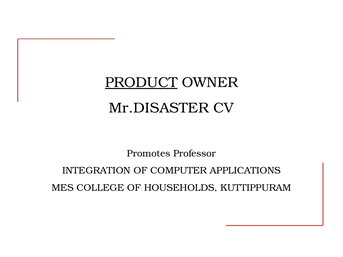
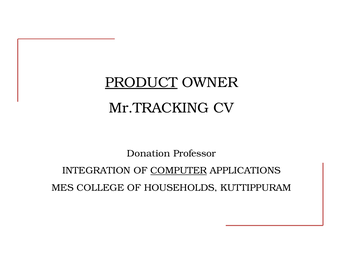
Mr.DISASTER: Mr.DISASTER -> Mr.TRACKING (159, 108)
Promotes: Promotes -> Donation (149, 154)
COMPUTER underline: none -> present (179, 171)
